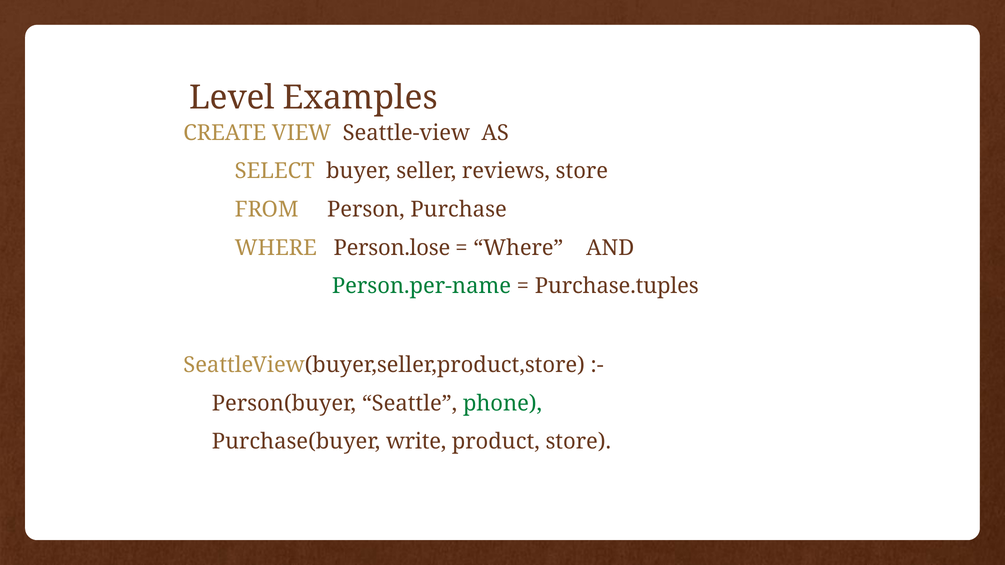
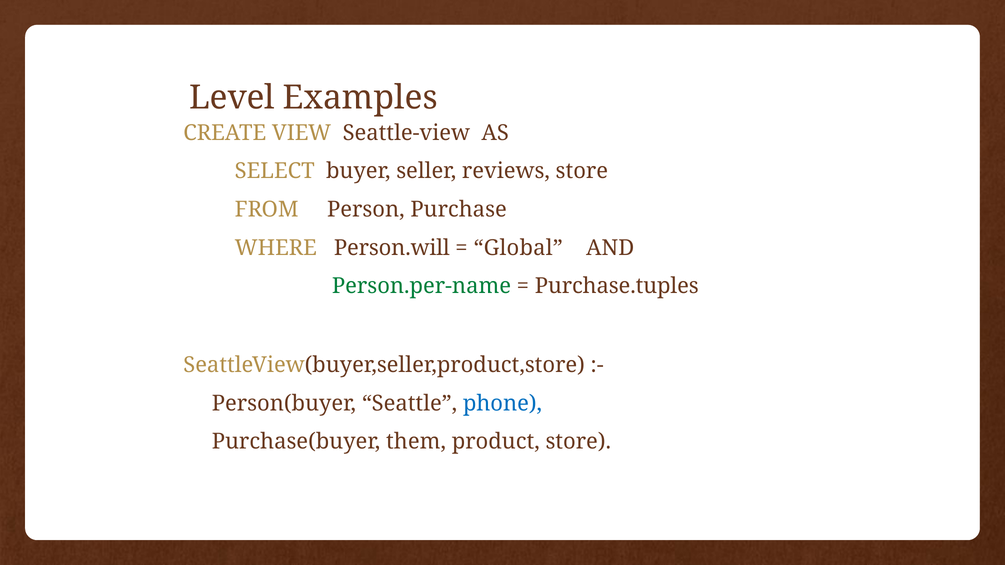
Person.lose: Person.lose -> Person.will (392, 248)
Where: Where -> Global (518, 248)
phone colour: green -> blue (502, 404)
write: write -> them (416, 442)
